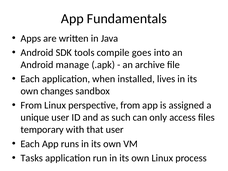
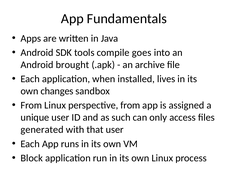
manage: manage -> brought (72, 65)
temporary: temporary -> generated (42, 130)
Tasks: Tasks -> Block (32, 158)
